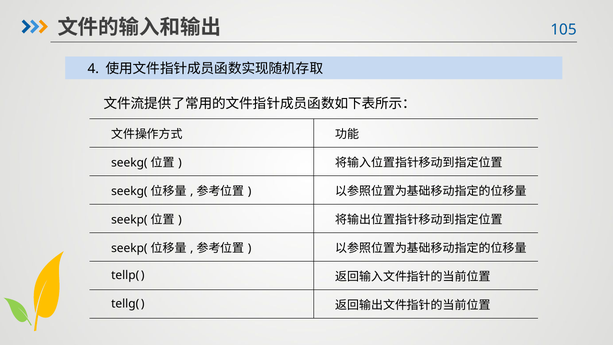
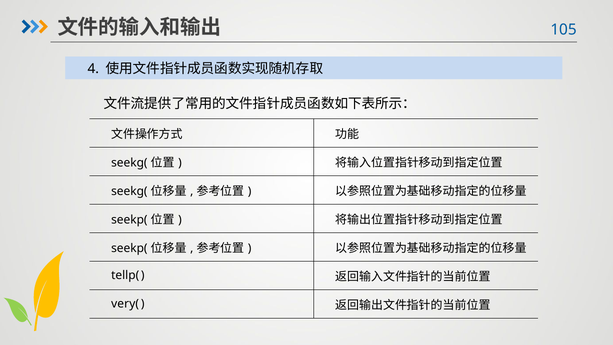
tellg(: tellg( -> very( (125, 304)
